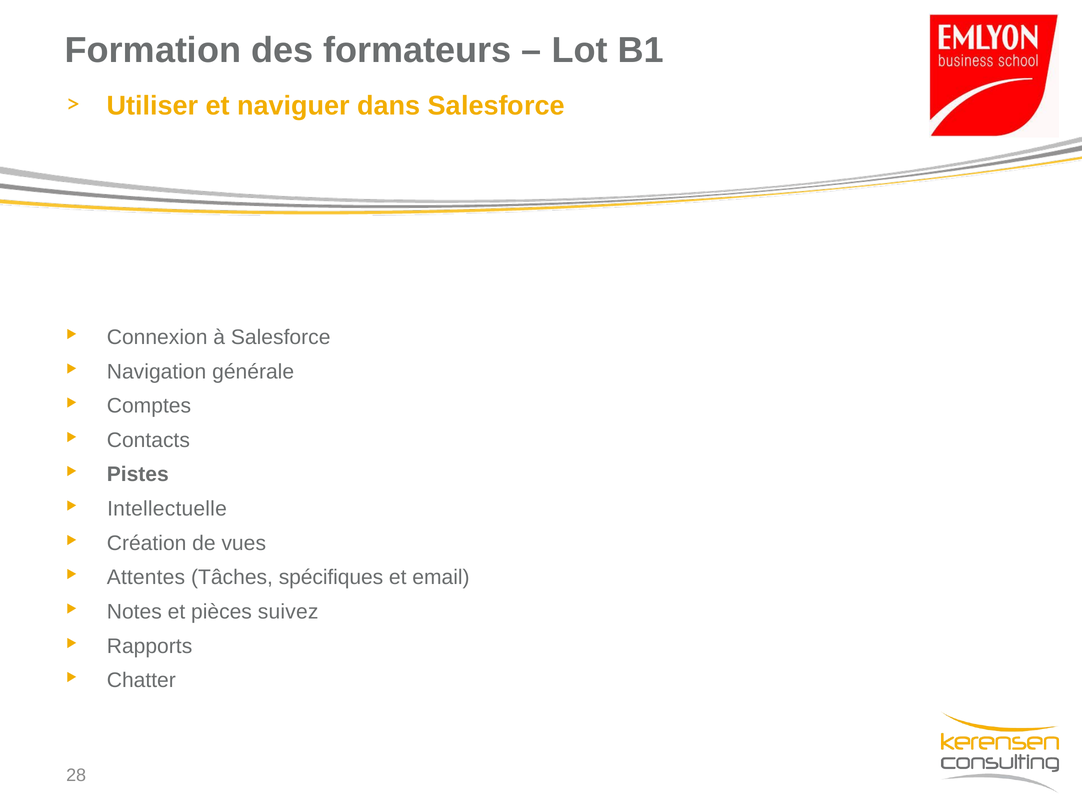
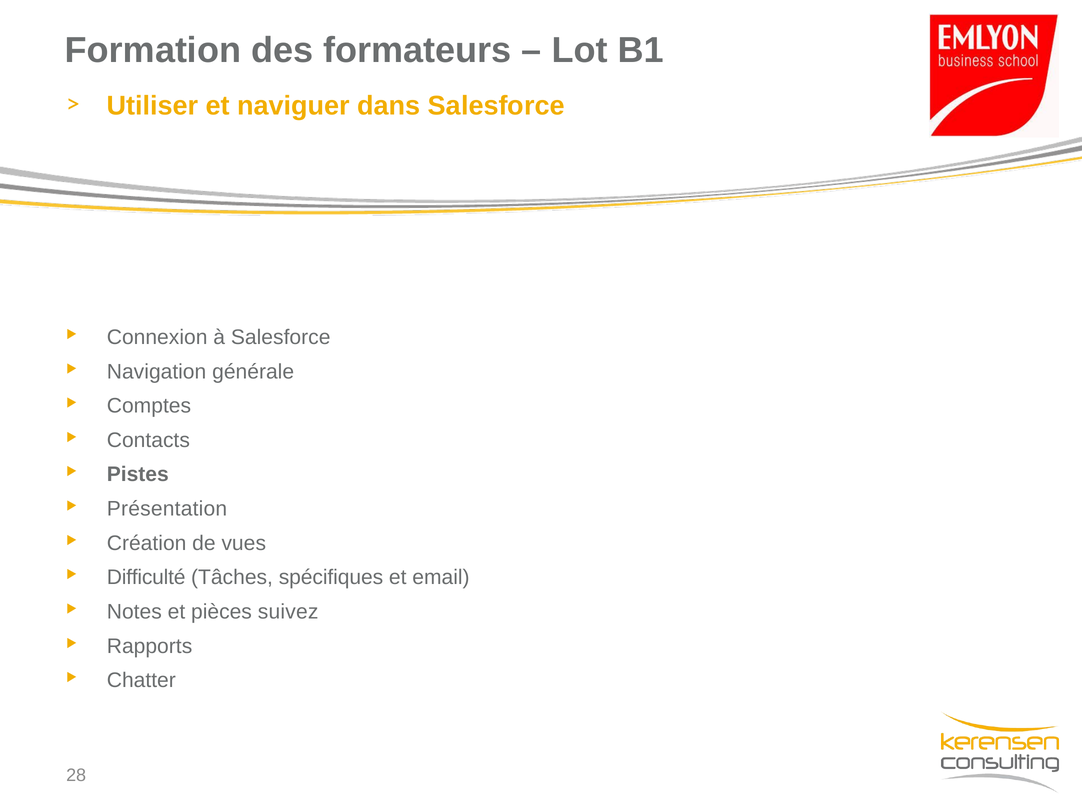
Intellectuelle: Intellectuelle -> Présentation (167, 508)
Attentes: Attentes -> Difficulté (146, 577)
